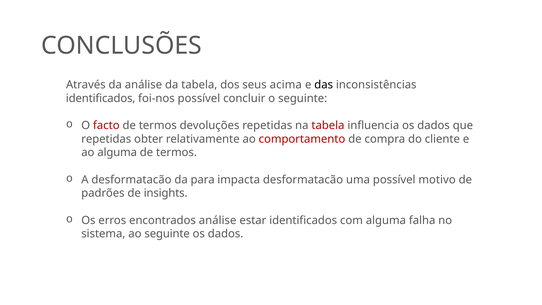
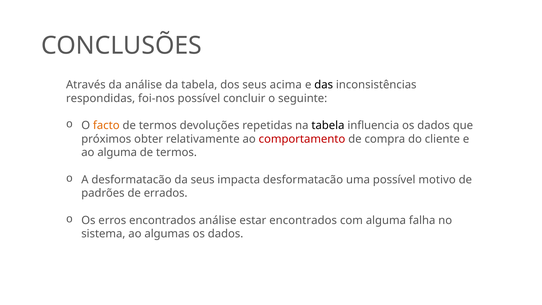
identificados: identificados -> respondidas (101, 98)
facto colour: red -> orange (106, 125)
tabela colour: red -> black (328, 125)
repetidas: repetidas -> próximos (106, 139)
da para: para -> seus (203, 180)
insights: insights -> errados (166, 193)
estar identificados: identificados -> encontrados (303, 220)
ao seguinte: seguinte -> algumas (167, 234)
